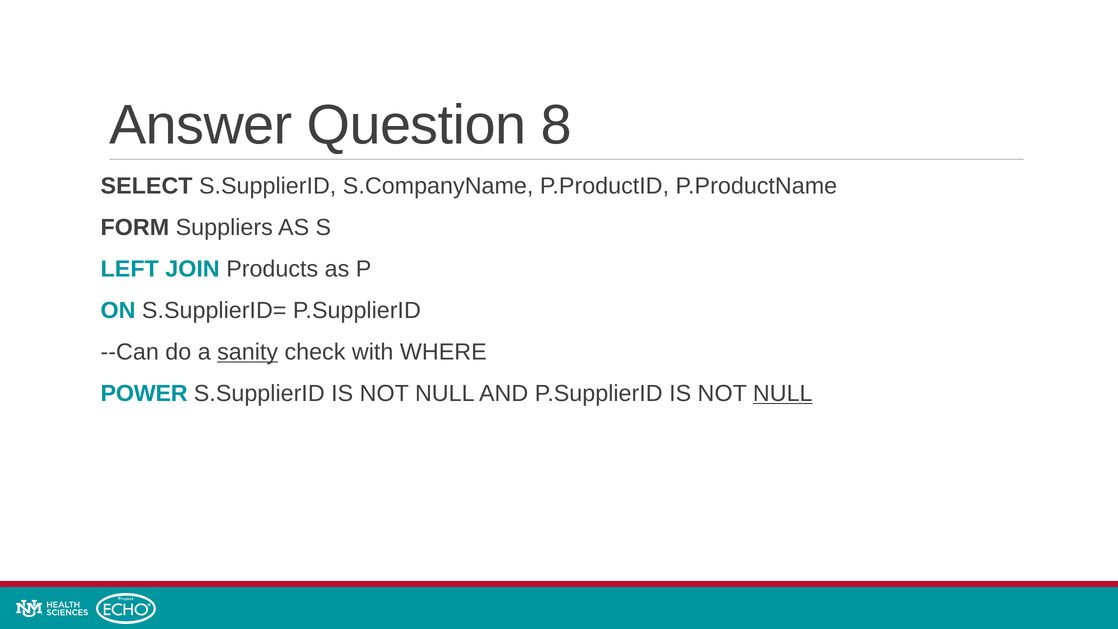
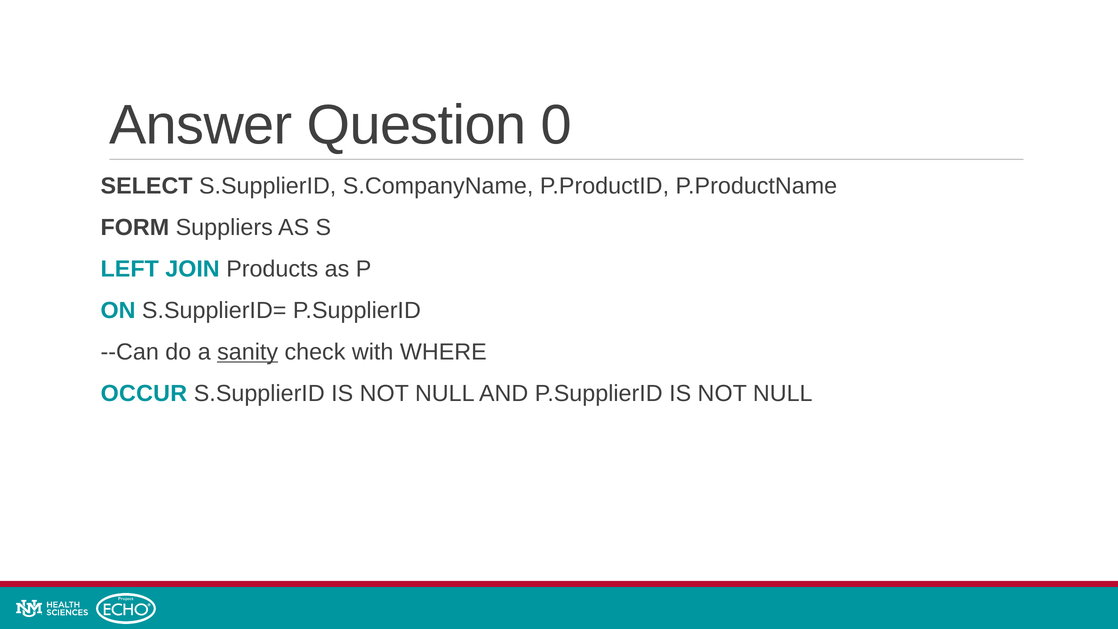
8: 8 -> 0 (556, 125)
POWER: POWER -> OCCUR (144, 393)
NULL underline: present -> none (783, 393)
